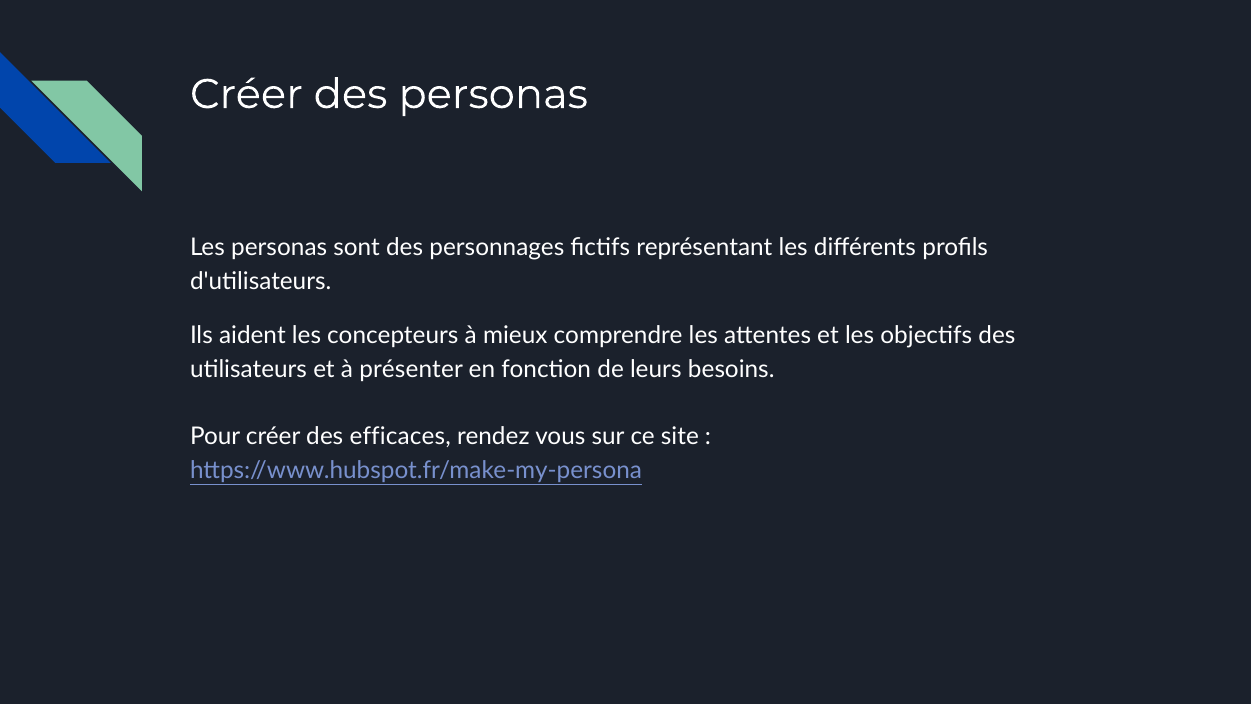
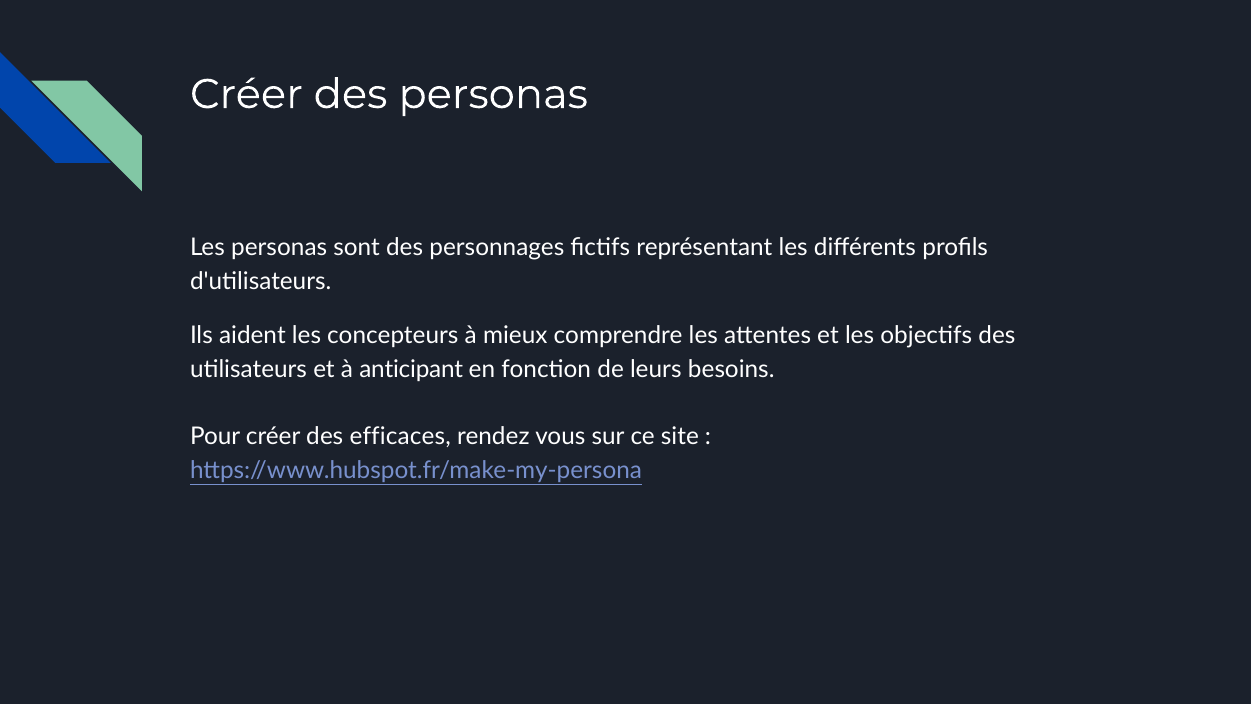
présenter: présenter -> anticipant (411, 369)
